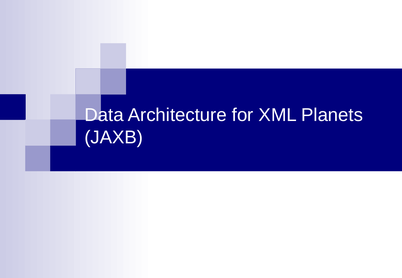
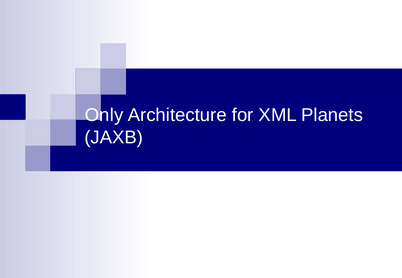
Data: Data -> Only (104, 115)
